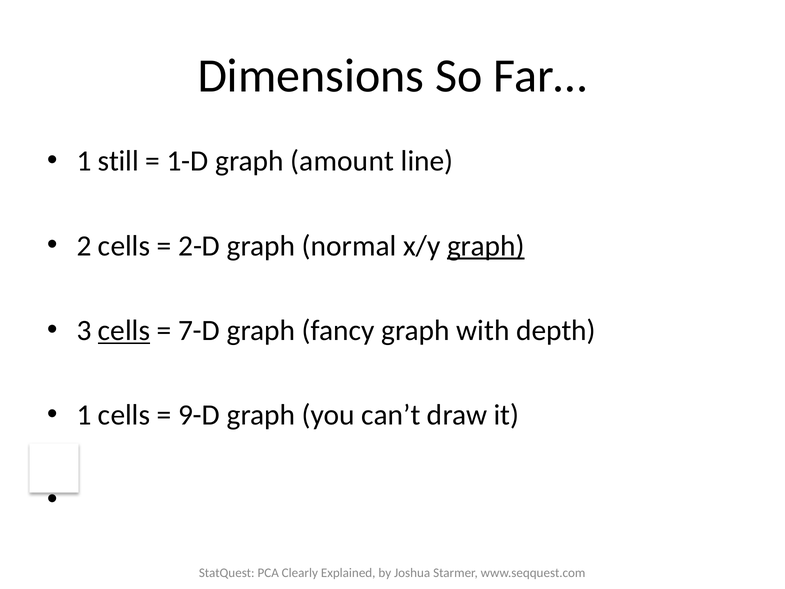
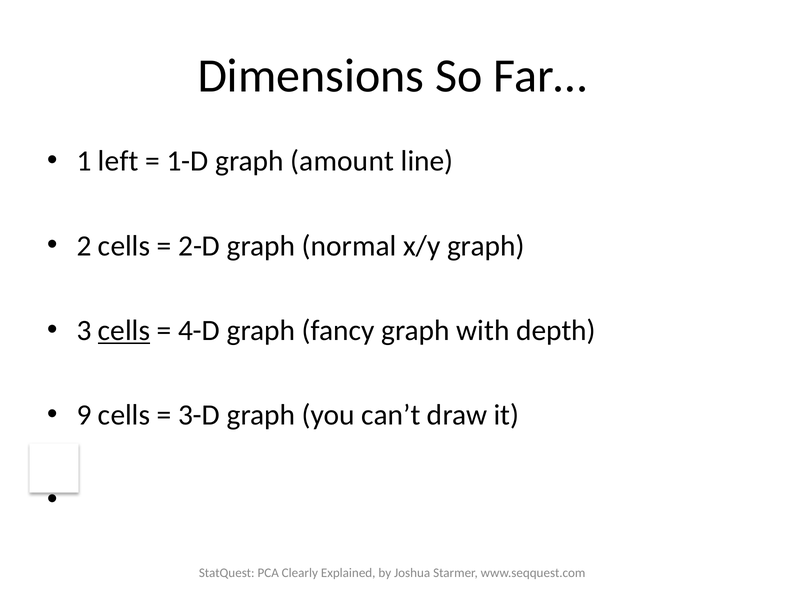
still: still -> left (118, 161)
graph underline: present -> none (486, 246)
7-D: 7-D -> 4-D (199, 330)
1: 1 -> 9 (84, 415)
9-D: 9-D -> 3-D (199, 415)
